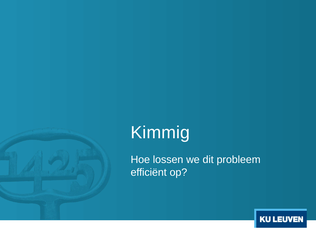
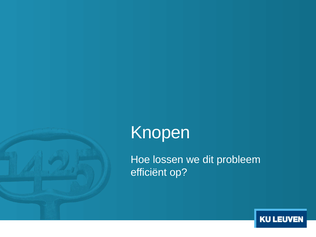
Kimmig: Kimmig -> Knopen (160, 133)
